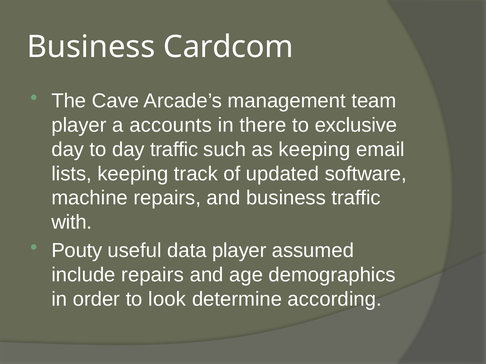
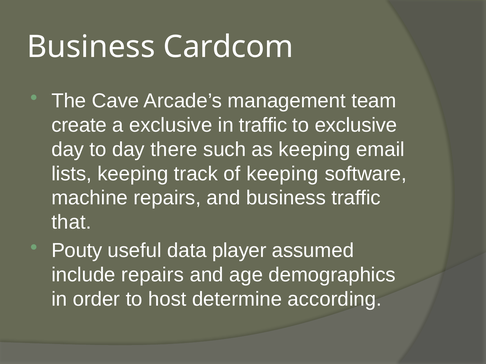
player: player -> create (79, 125)
a accounts: accounts -> exclusive (171, 125)
in there: there -> traffic (263, 125)
day traffic: traffic -> there (174, 150)
of updated: updated -> keeping (282, 174)
with: with -> that (72, 223)
look: look -> host (167, 299)
